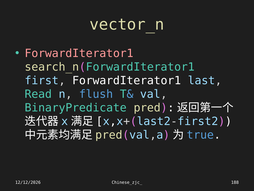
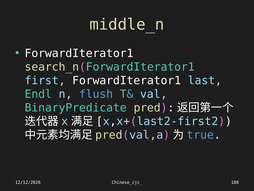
vector_n: vector_n -> middle_n (127, 25)
ForwardIterator1 colour: pink -> white (79, 53)
Read: Read -> Endl (38, 94)
